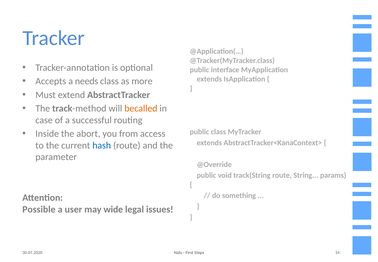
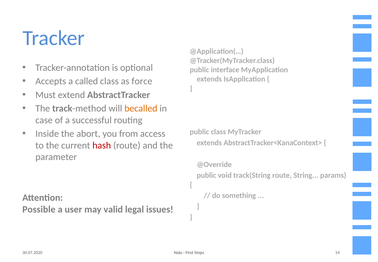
needs: needs -> called (87, 81)
more: more -> force (142, 81)
hash colour: blue -> red (102, 145)
wide: wide -> valid (113, 209)
